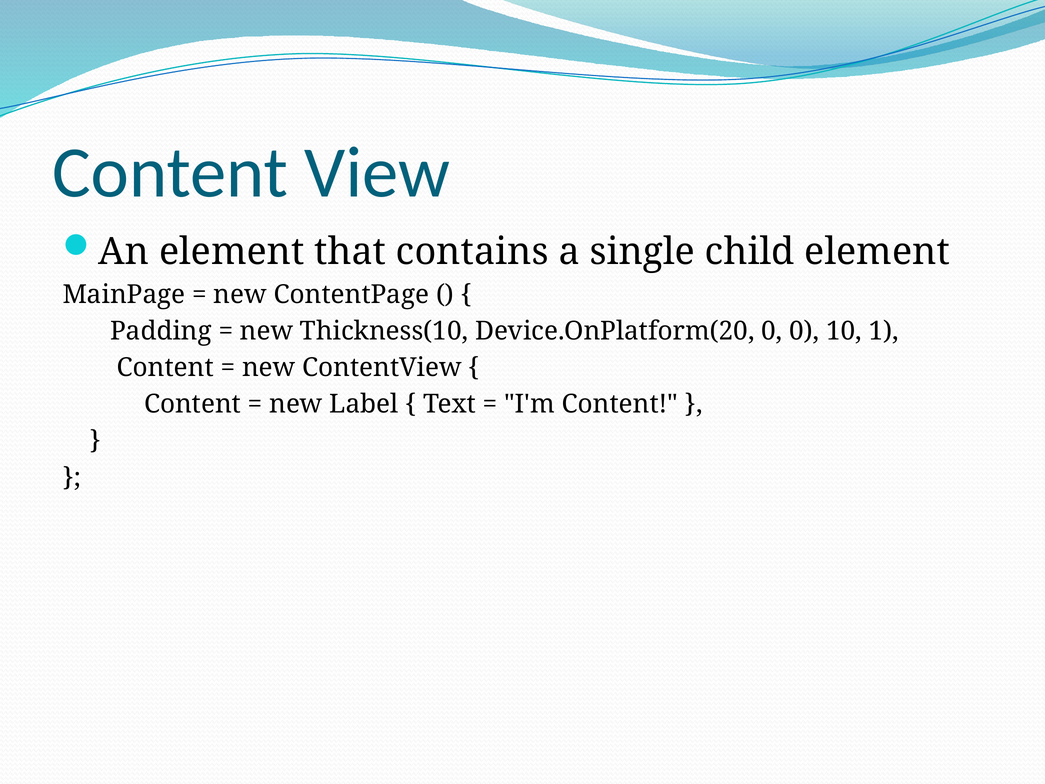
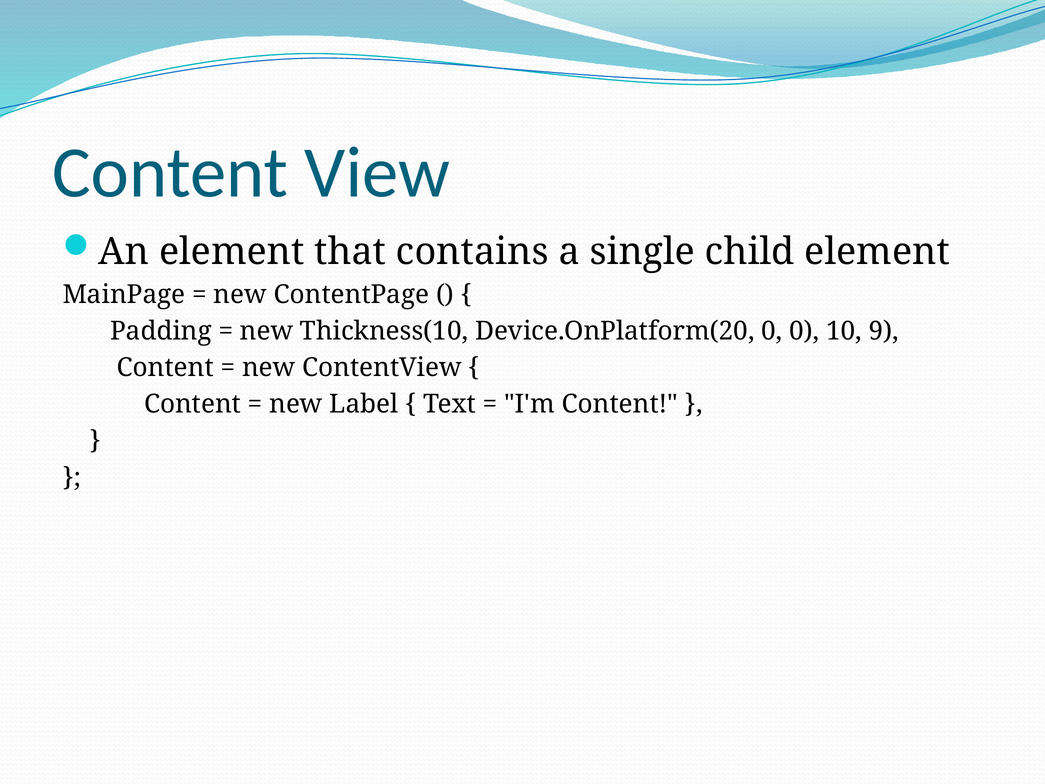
1: 1 -> 9 (884, 331)
